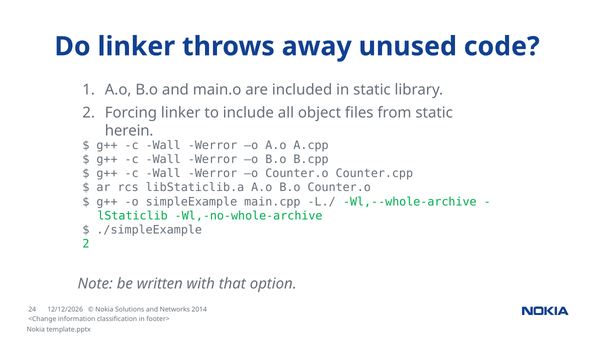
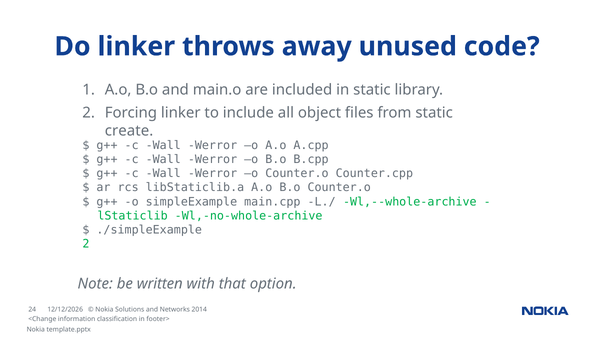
herein: herein -> create (129, 131)
